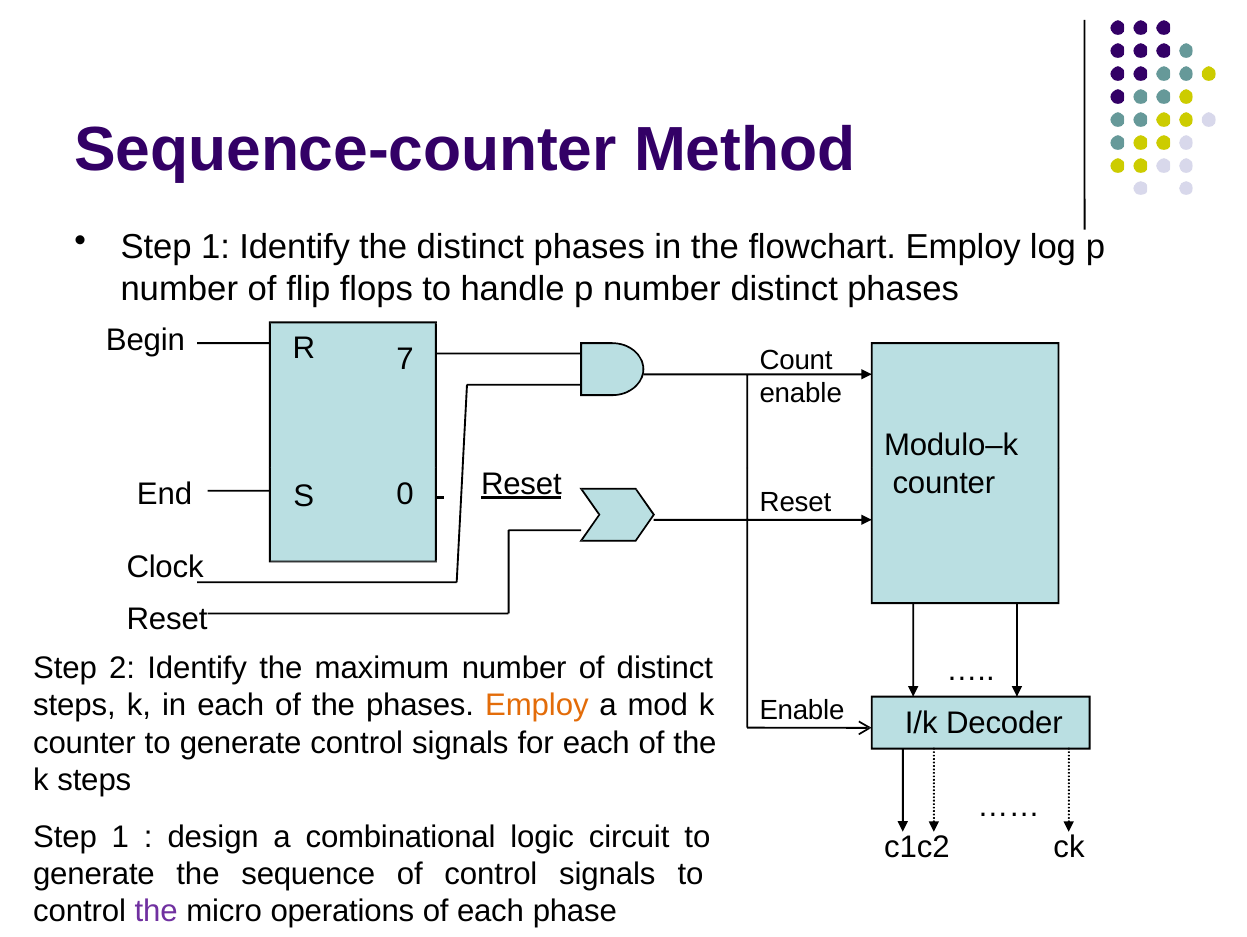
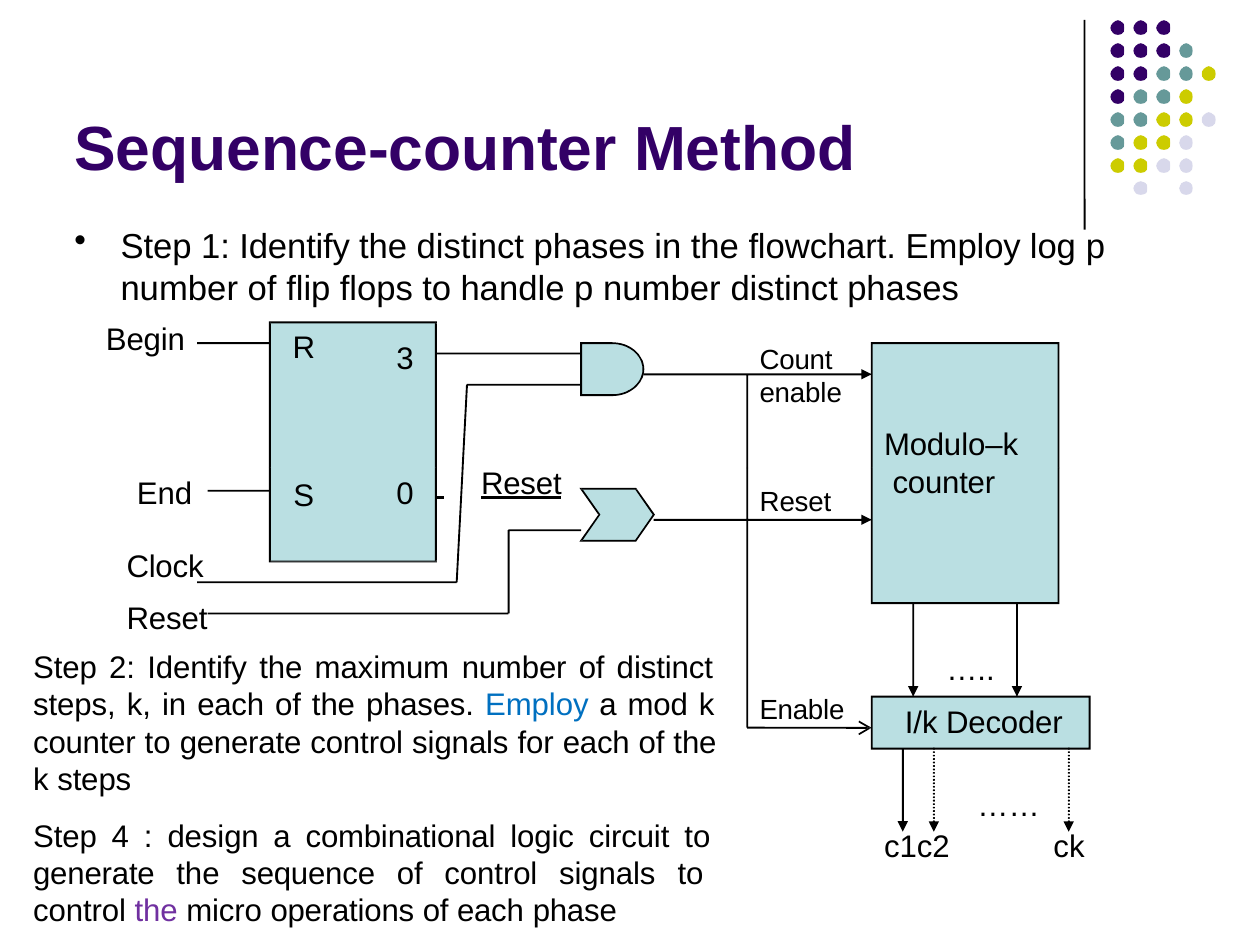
7: 7 -> 3 (405, 359)
Employ colour: orange -> blue (537, 706)
1: 1 -> 4 (120, 837)
